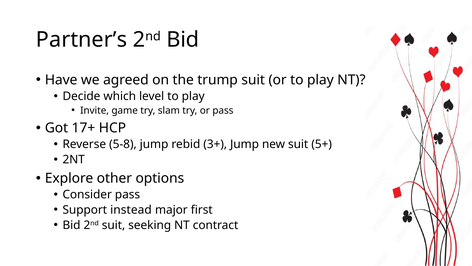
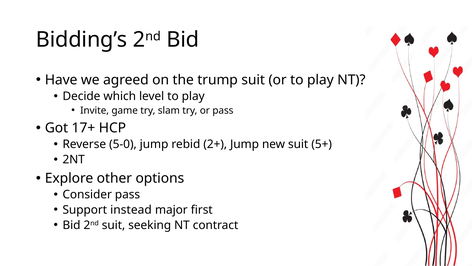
Partner’s: Partner’s -> Bidding’s (82, 40)
5-8: 5-8 -> 5-0 (123, 144)
3+: 3+ -> 2+ (215, 144)
